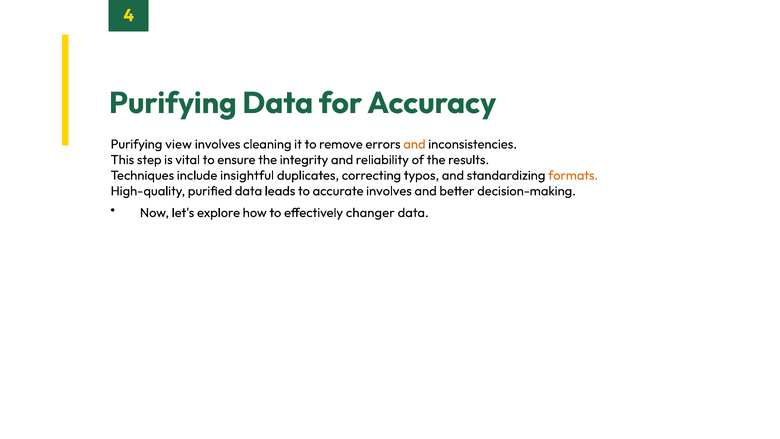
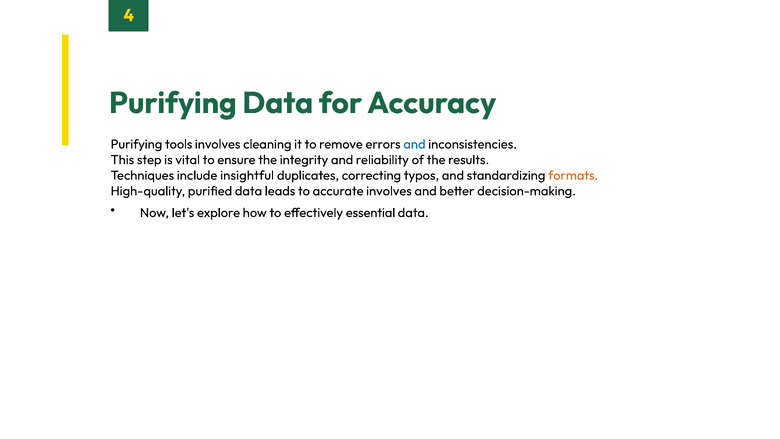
view: view -> tools (179, 144)
and colour: orange -> blue (414, 144)
changer: changer -> essential (370, 213)
